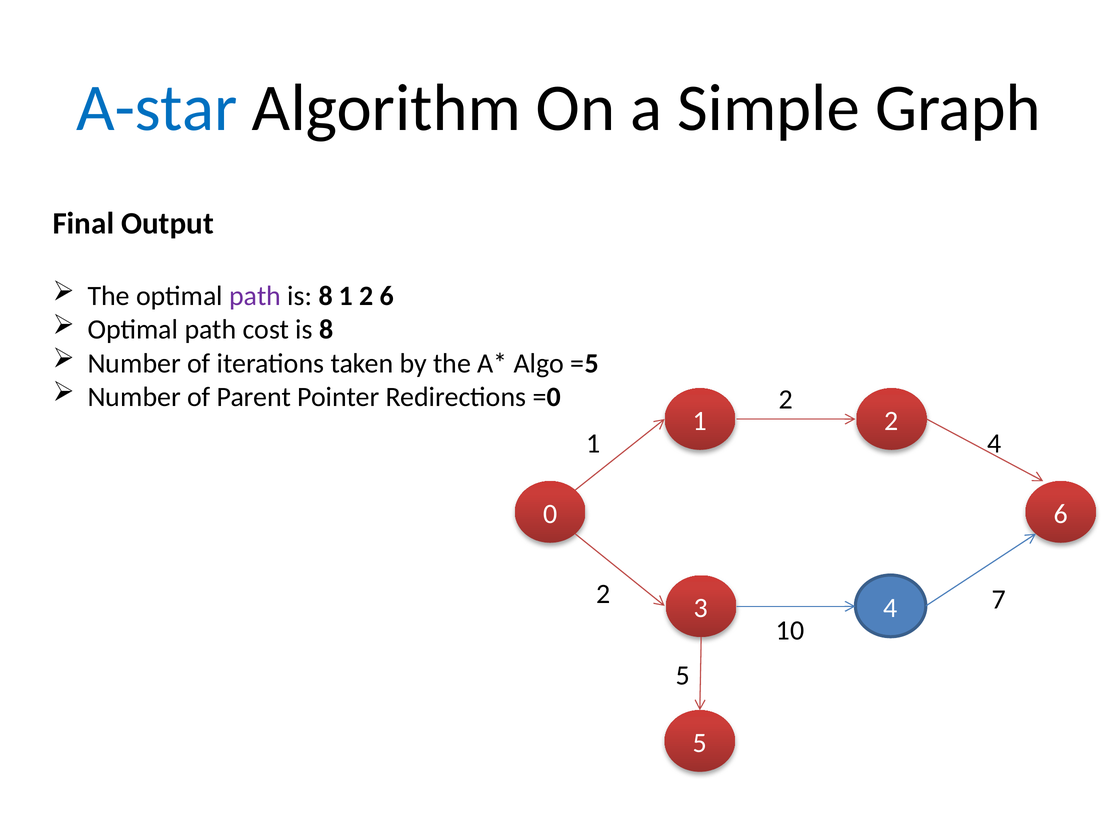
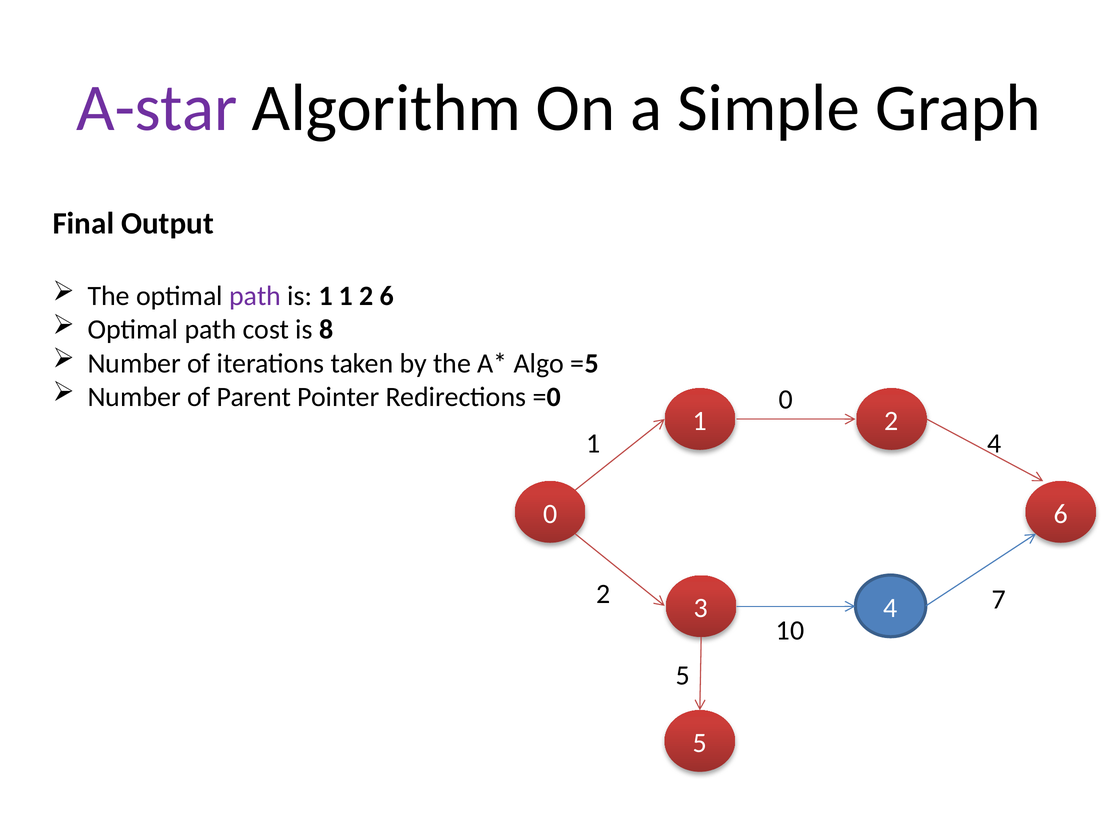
A-star colour: blue -> purple (157, 108)
8: 8 -> 1 (326, 296)
=0 2: 2 -> 0 (786, 399)
